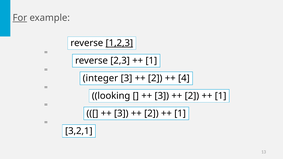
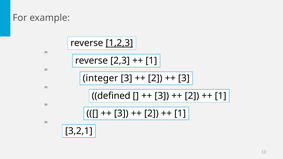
For underline: present -> none (20, 18)
4: 4 -> 3 (184, 78)
looking: looking -> defined (111, 96)
